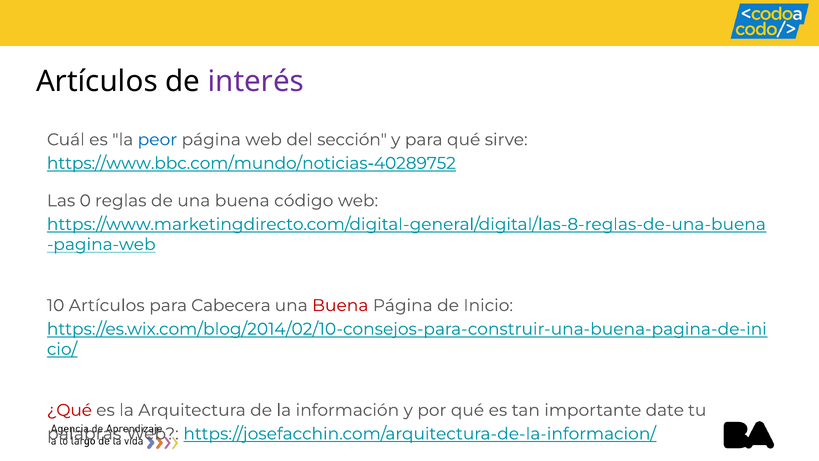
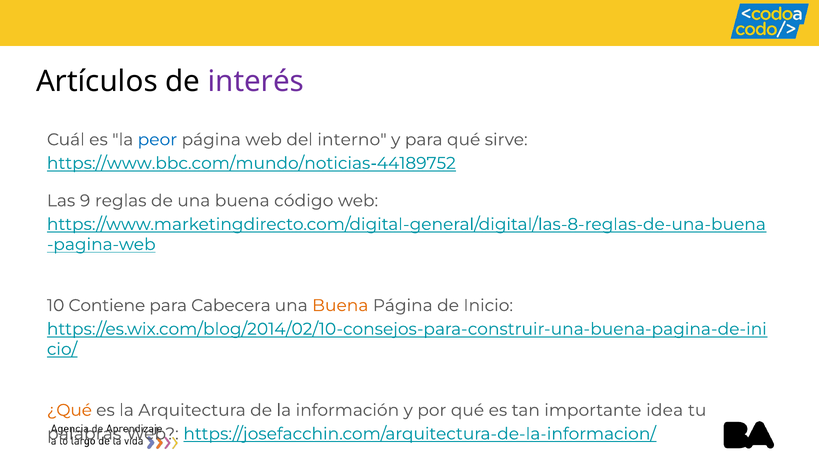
sección: sección -> interno (352, 140)
https://www.bbc.com/mundo/noticias-40289752: https://www.bbc.com/mundo/noticias-40289752 -> https://www.bbc.com/mundo/noticias-44189752 (251, 163)
0: 0 -> 9 (85, 201)
10 Artículos: Artículos -> Contiene (107, 305)
Buena colour: red -> orange (340, 305)
¿Qué colour: red -> orange (69, 410)
date: date -> idea (665, 410)
